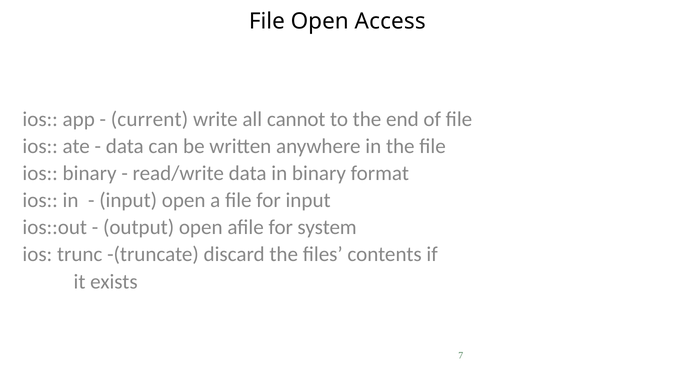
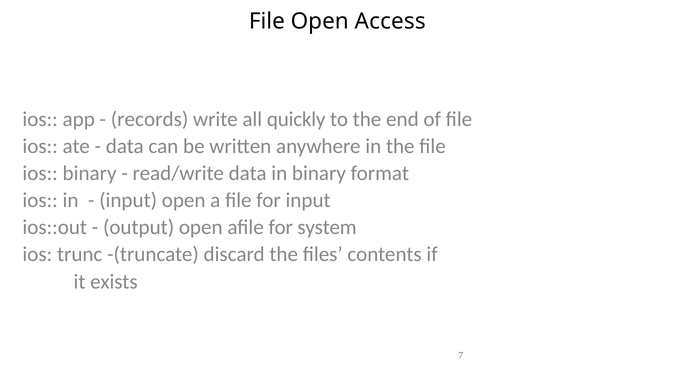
current: current -> records (150, 119)
cannot: cannot -> quickly (296, 119)
